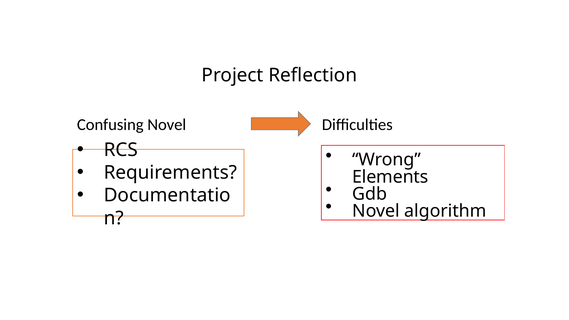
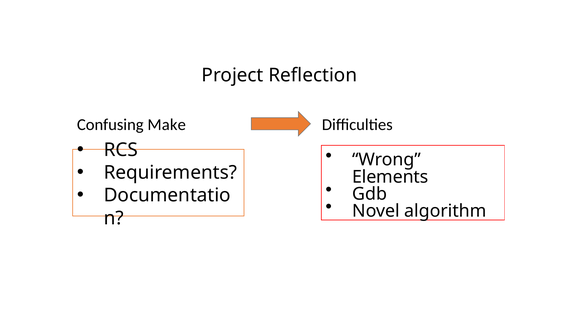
Confusing Novel: Novel -> Make (167, 125)
